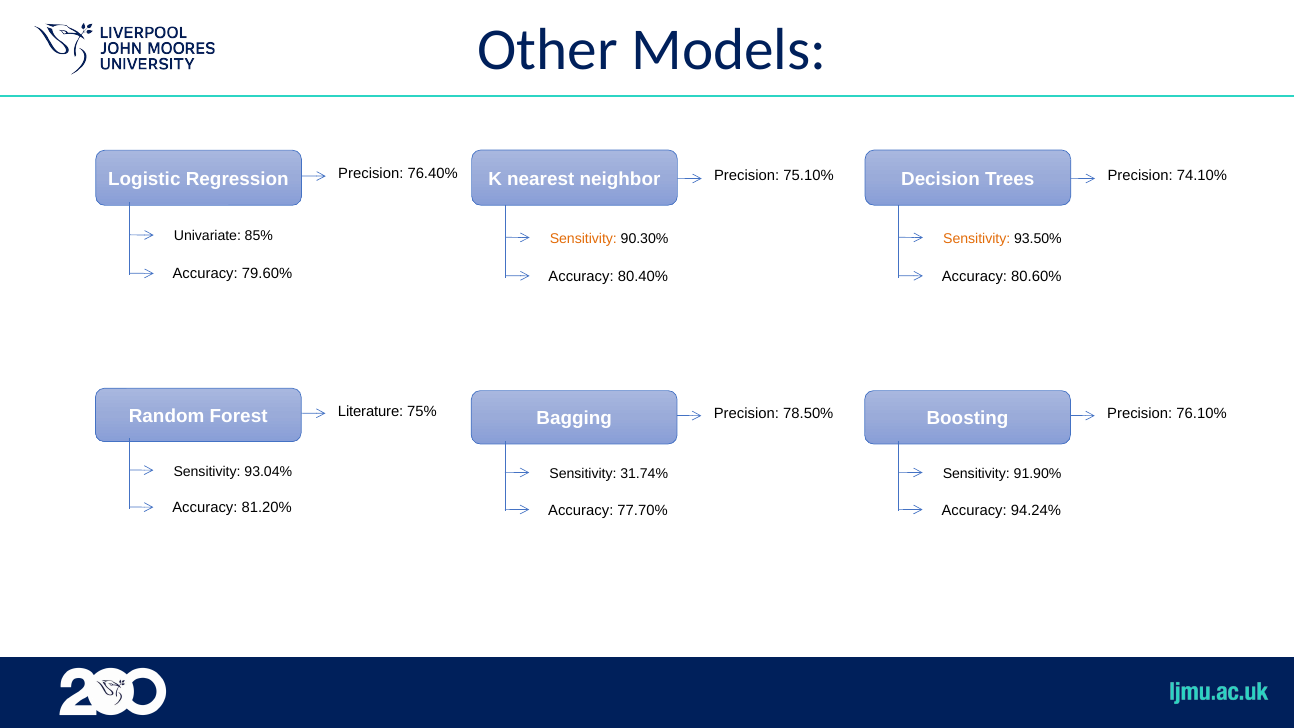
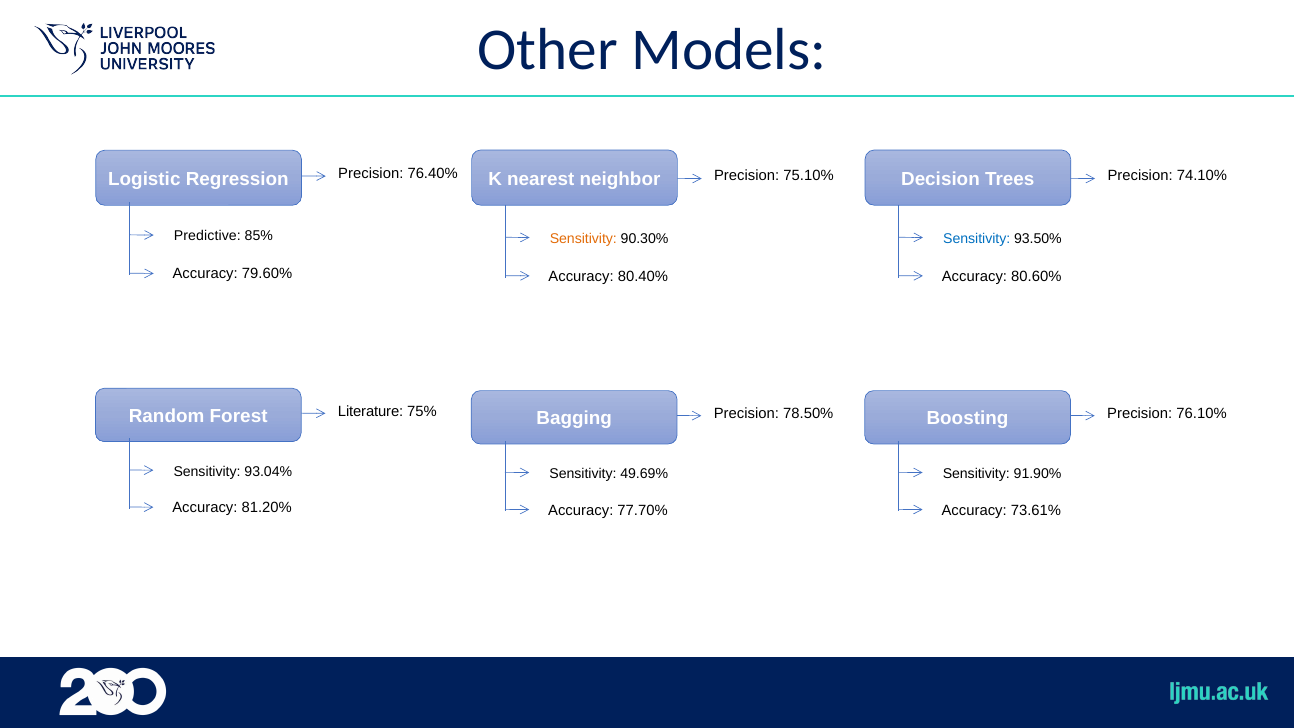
Univariate: Univariate -> Predictive (207, 236)
Sensitivity colour: orange -> blue (977, 238)
31.74%: 31.74% -> 49.69% (644, 474)
94.24%: 94.24% -> 73.61% (1036, 510)
